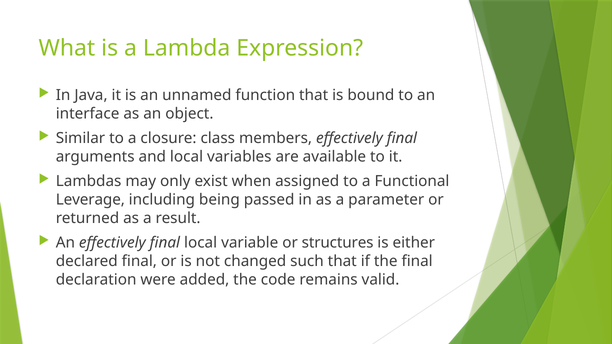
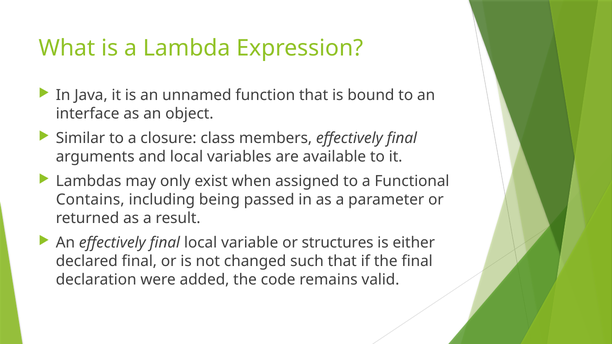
Leverage: Leverage -> Contains (90, 200)
